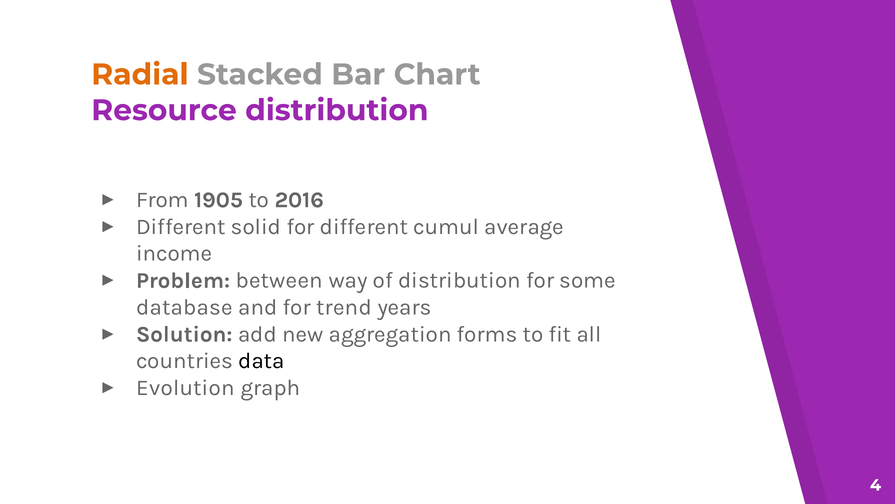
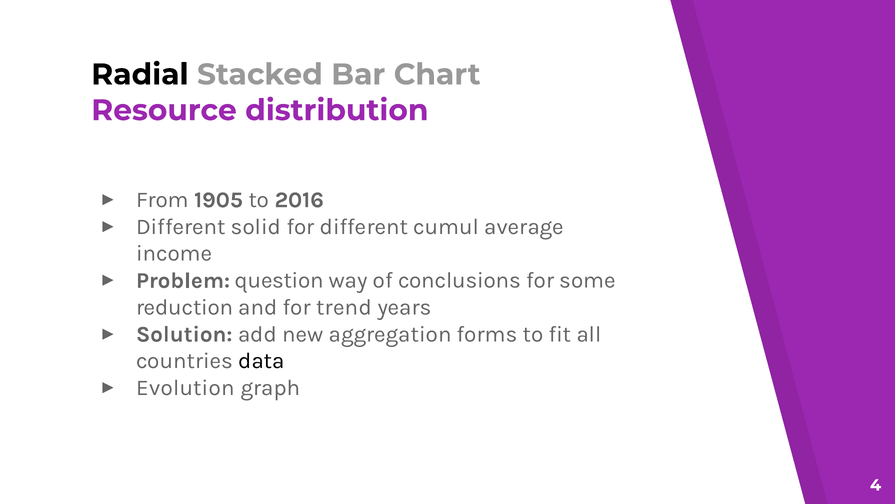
Radial colour: orange -> black (140, 74)
between: between -> question (279, 280)
of distribution: distribution -> conclusions (459, 280)
database: database -> reduction (185, 307)
